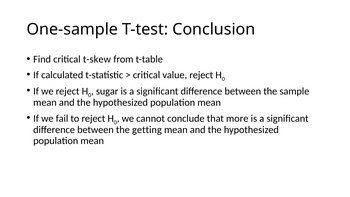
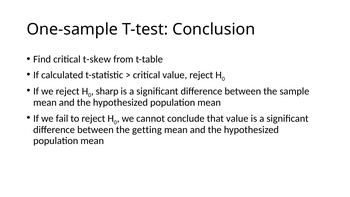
sugar: sugar -> sharp (107, 91)
that more: more -> value (237, 118)
